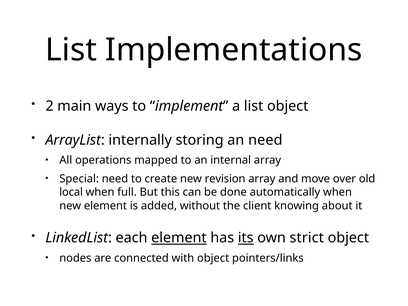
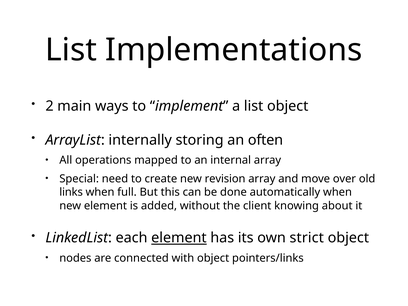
an need: need -> often (265, 140)
local: local -> links (71, 192)
its underline: present -> none (246, 238)
